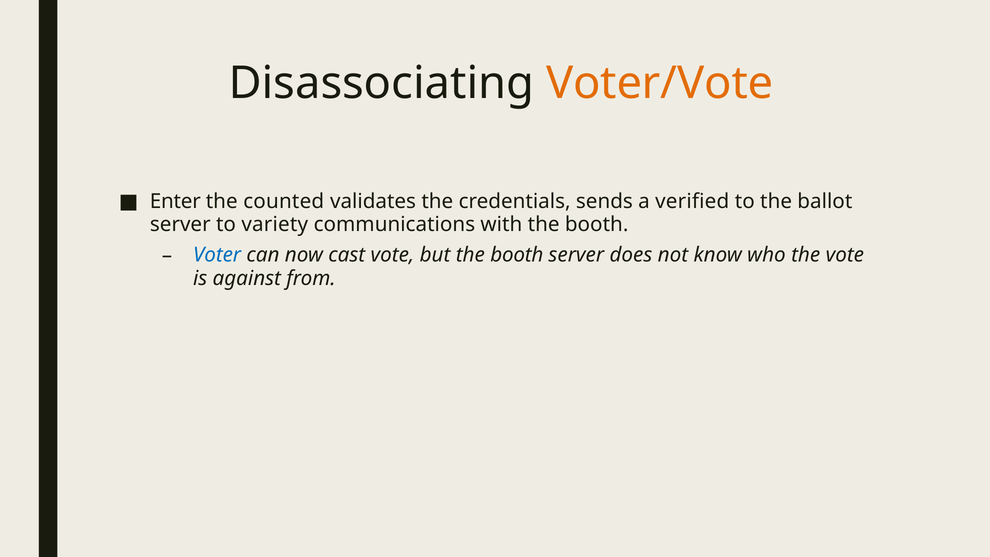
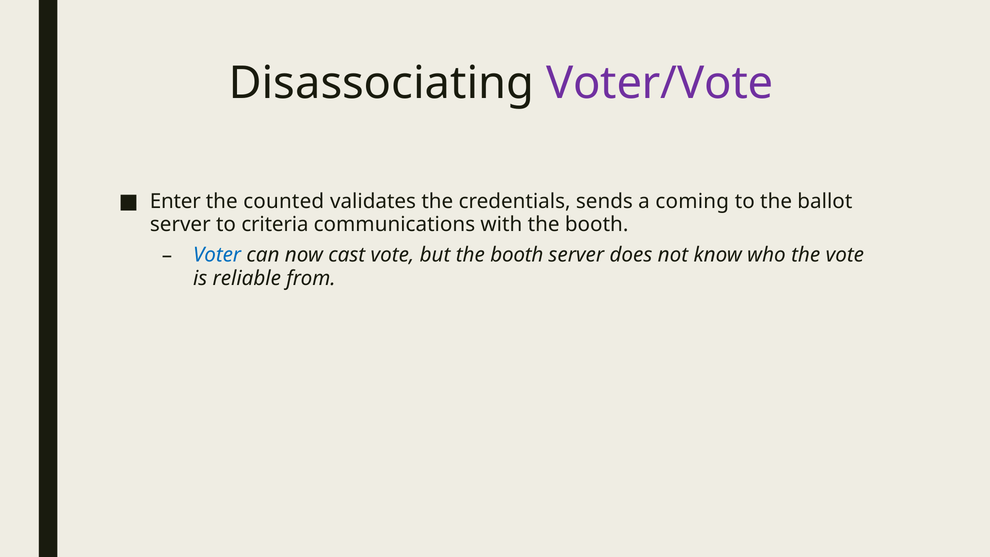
Voter/Vote colour: orange -> purple (660, 83)
verified: verified -> coming (692, 201)
variety: variety -> criteria (275, 224)
against: against -> reliable (247, 278)
